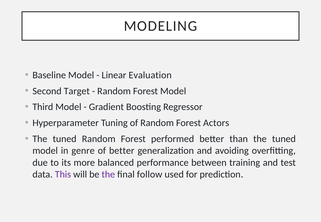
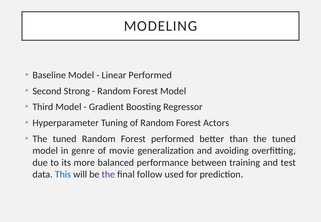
Linear Evaluation: Evaluation -> Performed (150, 75)
Target: Target -> Strong (77, 91)
of better: better -> movie (122, 151)
This colour: purple -> blue (63, 175)
